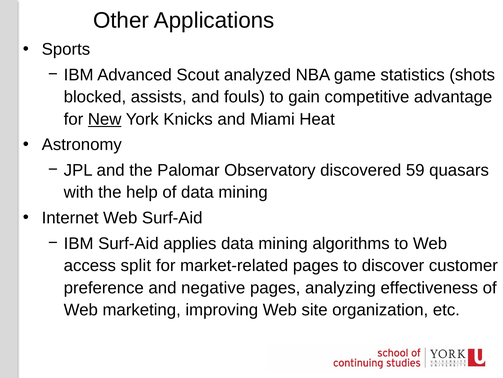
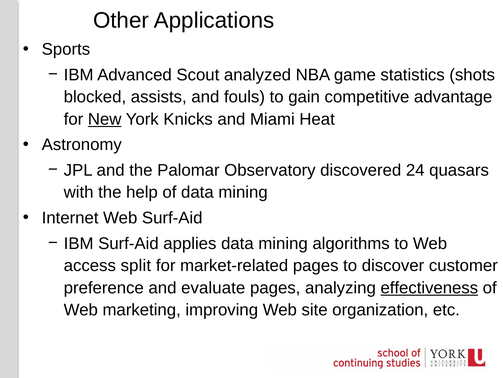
59: 59 -> 24 (415, 170)
negative: negative -> evaluate (213, 287)
effectiveness underline: none -> present (429, 287)
